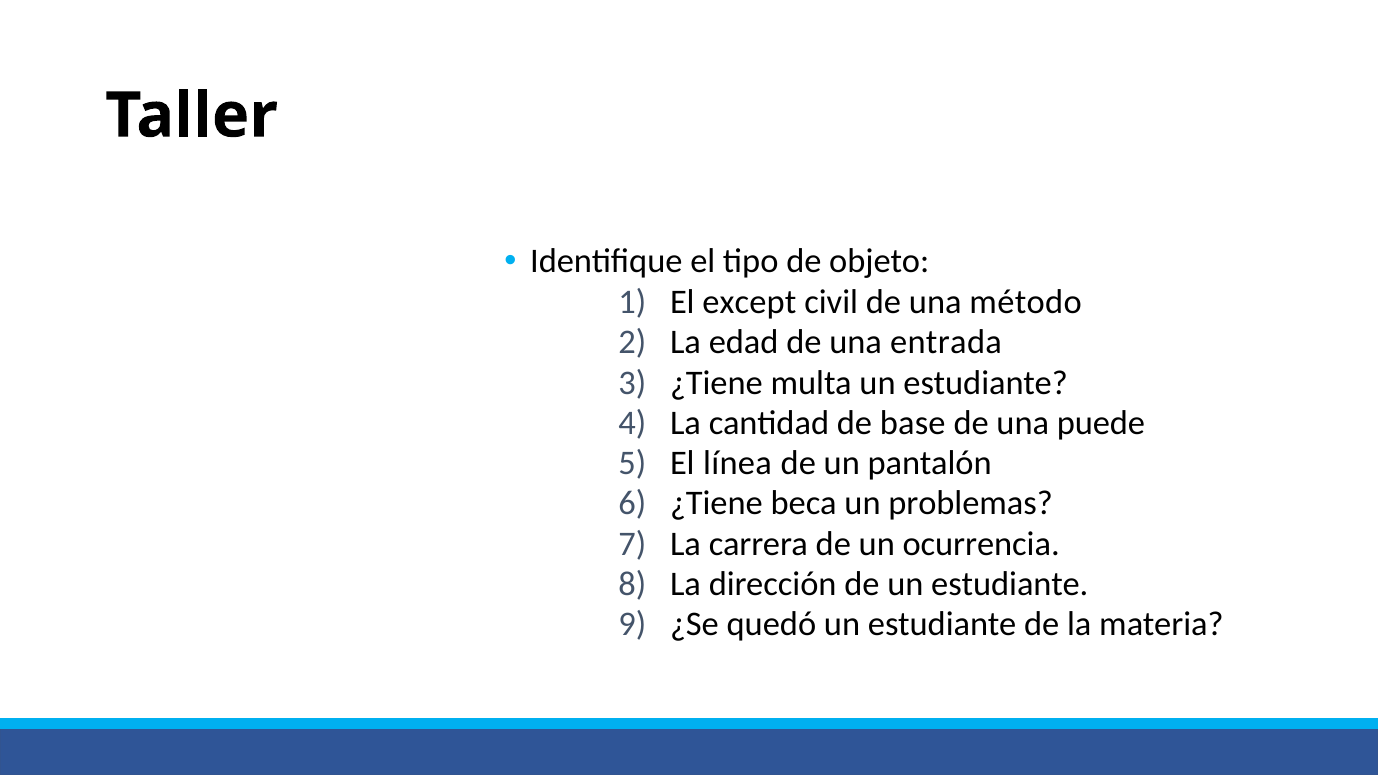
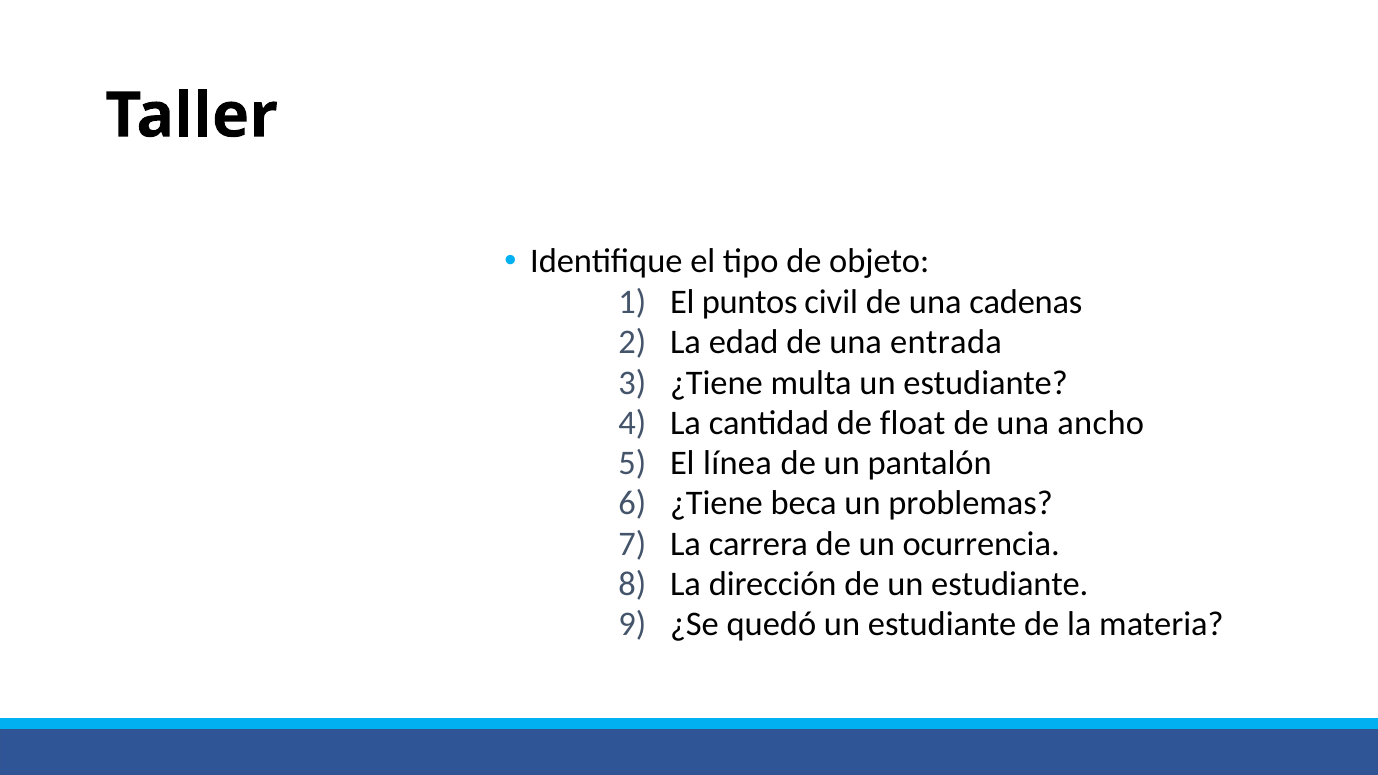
except: except -> puntos (750, 302)
método: método -> cadenas (1026, 302)
base: base -> float (913, 423)
puede: puede -> ancho (1101, 423)
